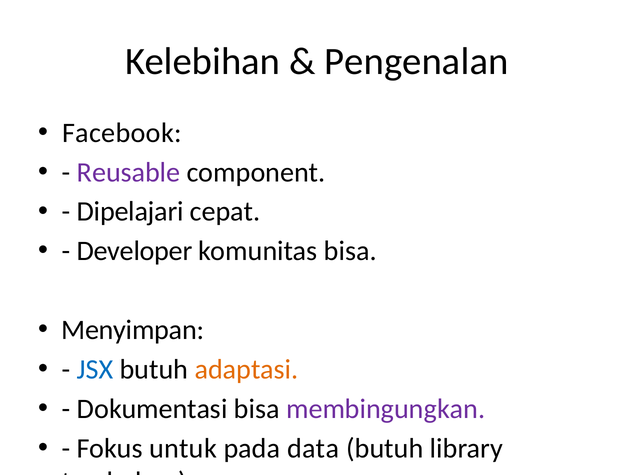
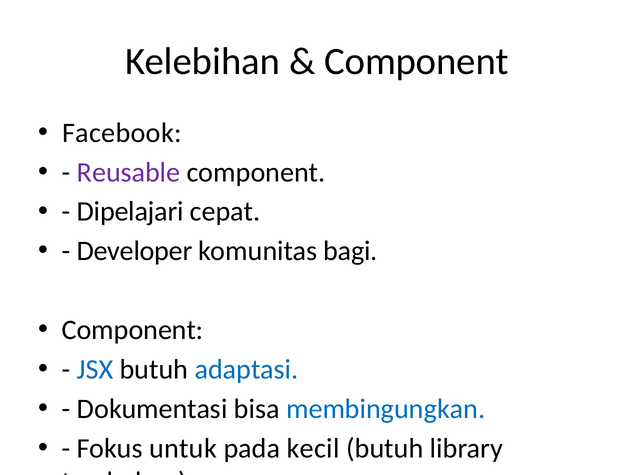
Pengenalan: Pengenalan -> Component (416, 61)
komunitas bisa: bisa -> bagi (350, 251)
Menyimpan: Menyimpan -> Component (133, 330)
adaptasi colour: orange -> blue (246, 370)
membingungkan colour: purple -> blue (386, 409)
data: data -> kecil (313, 449)
